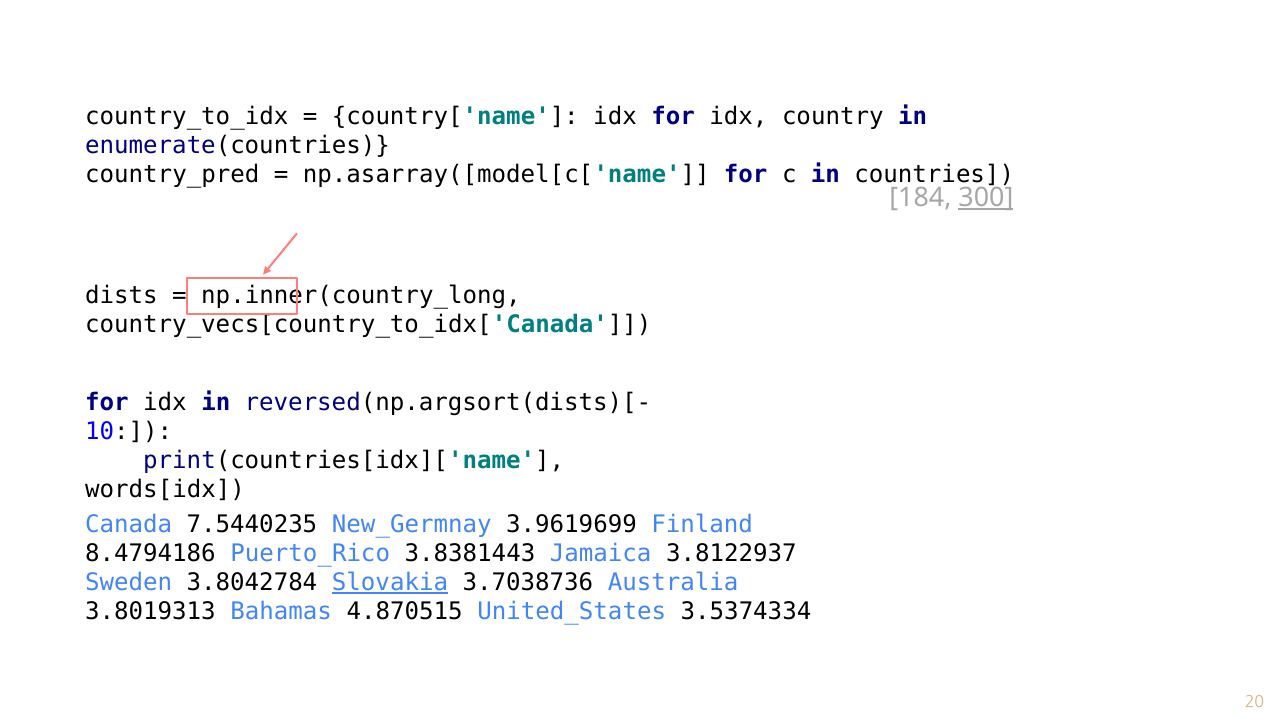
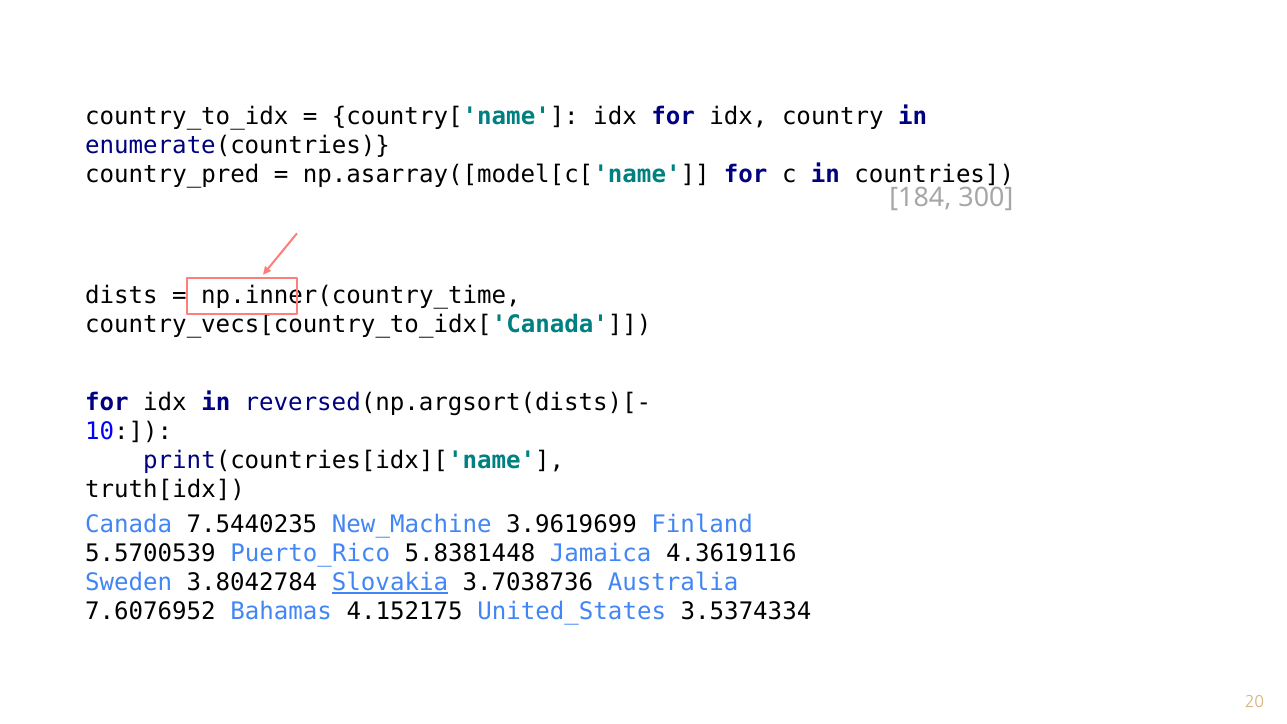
300 underline: present -> none (986, 197)
np.inner(country_long: np.inner(country_long -> np.inner(country_time (361, 296)
words[idx: words[idx -> truth[idx (165, 490)
New_Germnay: New_Germnay -> New_Machine (412, 525)
8.4794186: 8.4794186 -> 5.5700539 (150, 554)
3.8381443: 3.8381443 -> 5.8381448 (470, 554)
3.8122937: 3.8122937 -> 4.3619116 (731, 554)
3.8019313: 3.8019313 -> 7.6076952 (150, 612)
4.870515: 4.870515 -> 4.152175 (405, 612)
